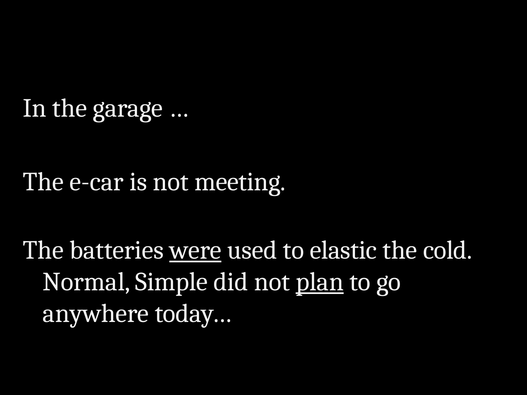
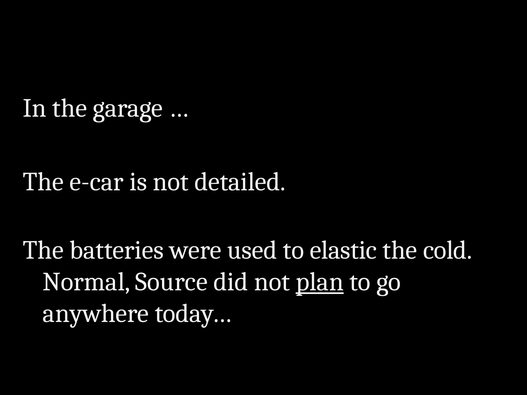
meeting: meeting -> detailed (240, 182)
were underline: present -> none (196, 250)
Simple: Simple -> Source (171, 282)
